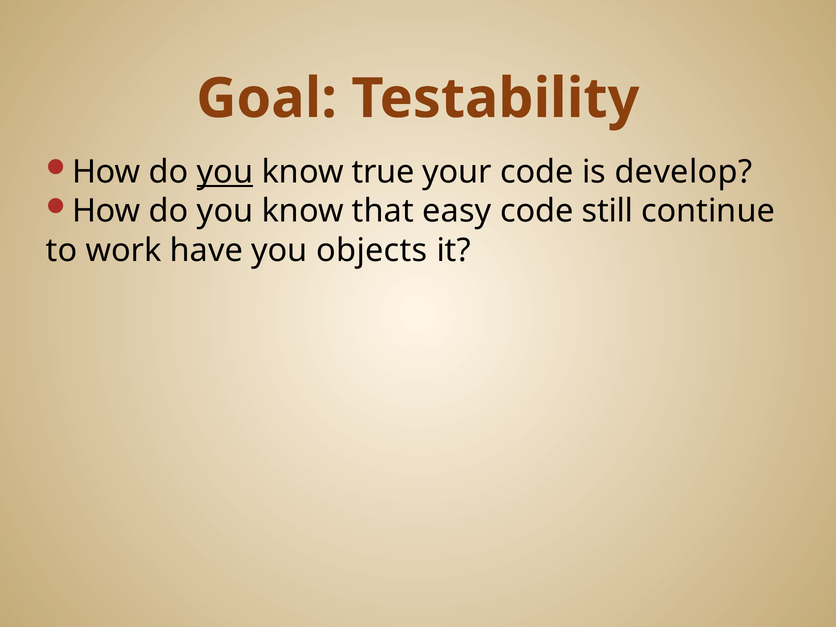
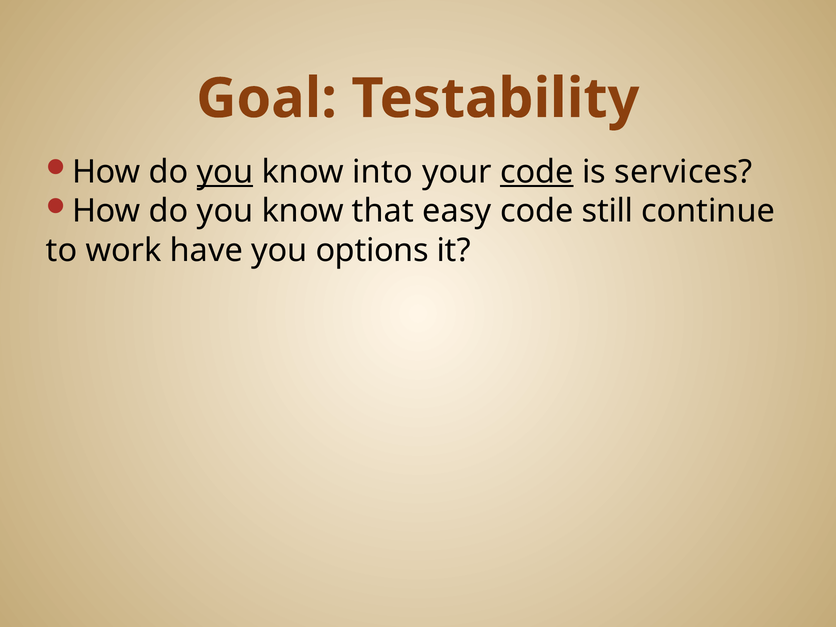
true: true -> into (383, 172)
code underline: none -> present (537, 172)
develop: develop -> services (683, 172)
objects: objects -> options (372, 250)
